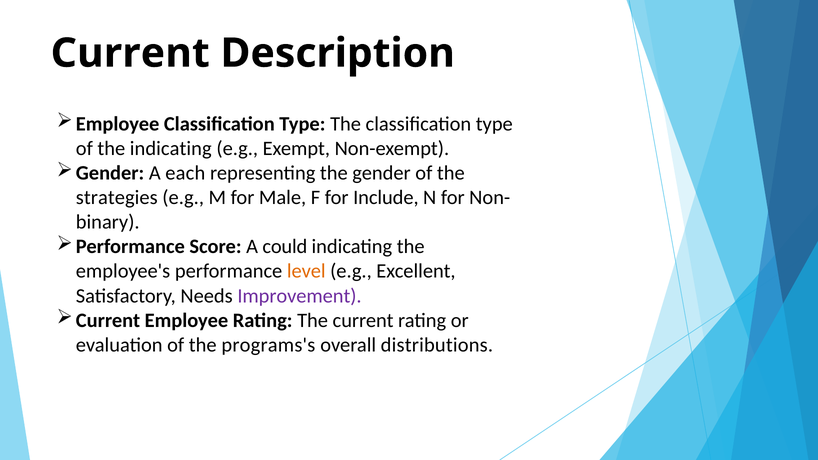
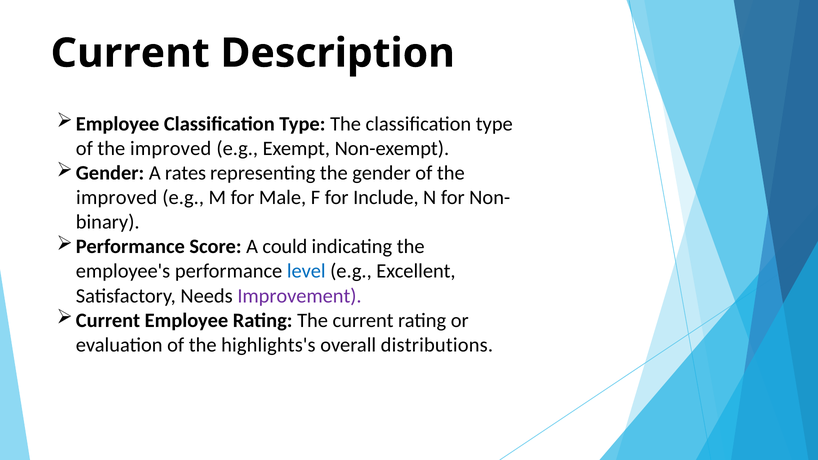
indicating: indicating -> improved (171, 149)
each: each -> rates (185, 173)
strategies: strategies -> improved (117, 198)
level colour: orange -> blue (306, 271)
programs's: programs's -> highlights's (268, 345)
